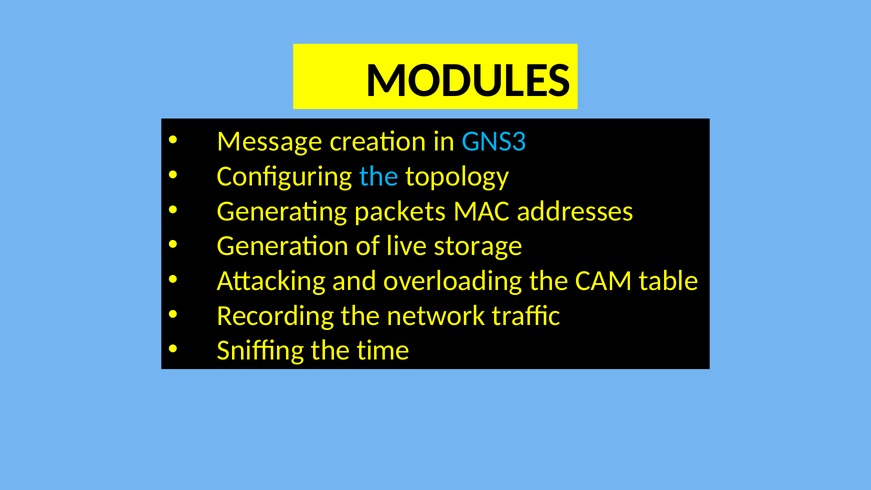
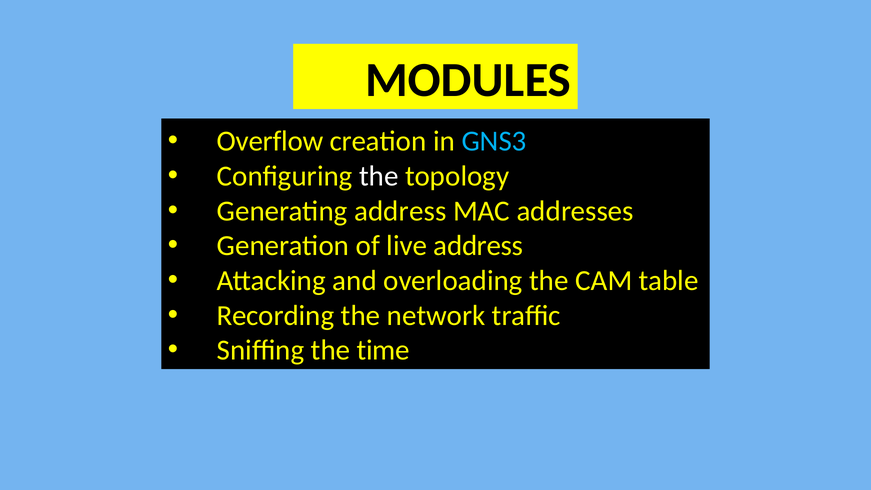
Message: Message -> Overflow (270, 141)
the colour: light blue -> white (379, 176)
Generating packets: packets -> address (400, 211)
live storage: storage -> address (478, 246)
